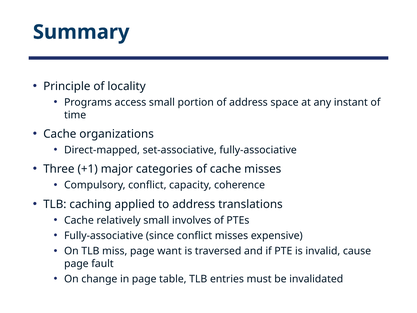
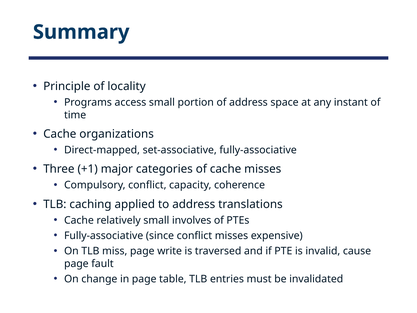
want: want -> write (170, 251)
